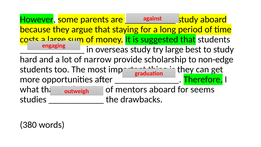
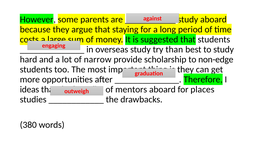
try large: large -> than (174, 49)
what: what -> ideas (29, 89)
seems: seems -> places (202, 89)
